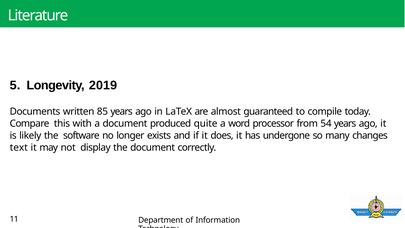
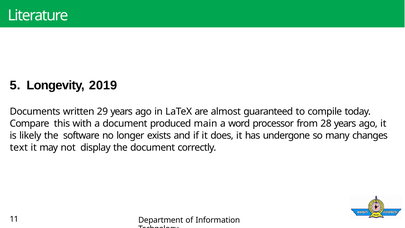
85: 85 -> 29 (102, 112)
quite: quite -> main (206, 124)
54: 54 -> 28 (326, 124)
